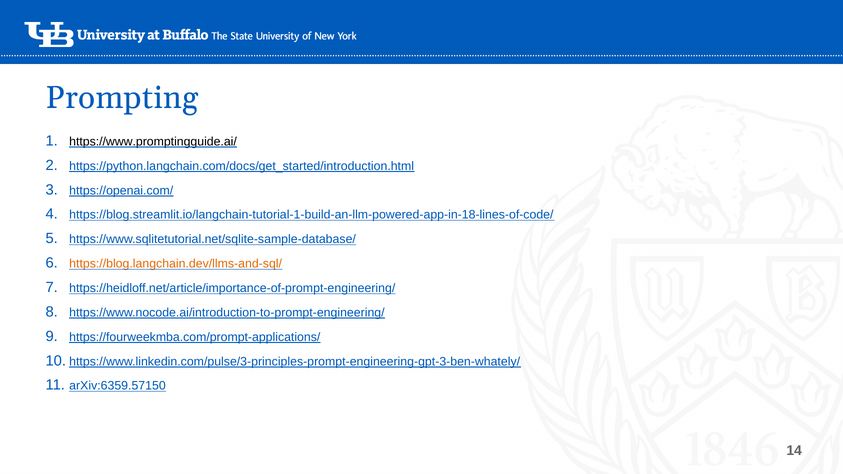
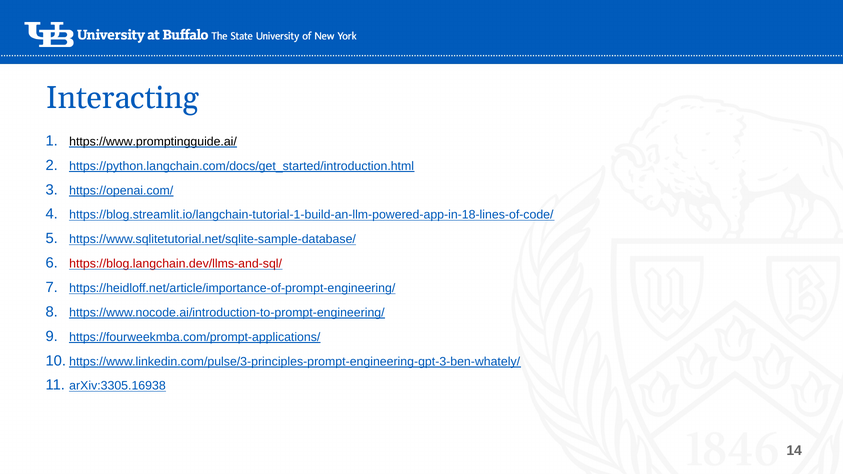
Prompting: Prompting -> Interacting (122, 98)
https://blog.langchain.dev/llms-and-sql/ colour: orange -> red (176, 264)
arXiv:6359.57150: arXiv:6359.57150 -> arXiv:3305.16938 (117, 386)
